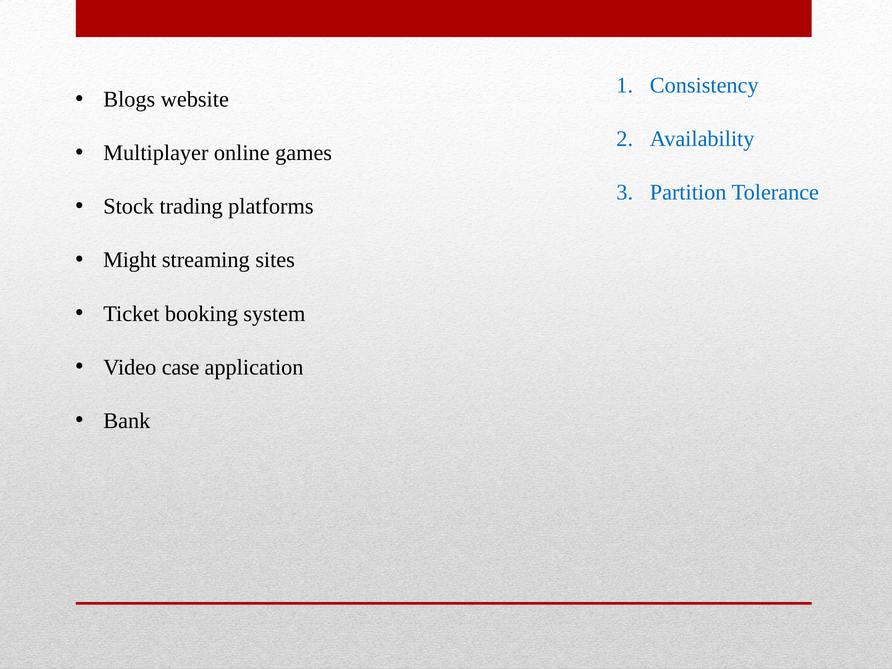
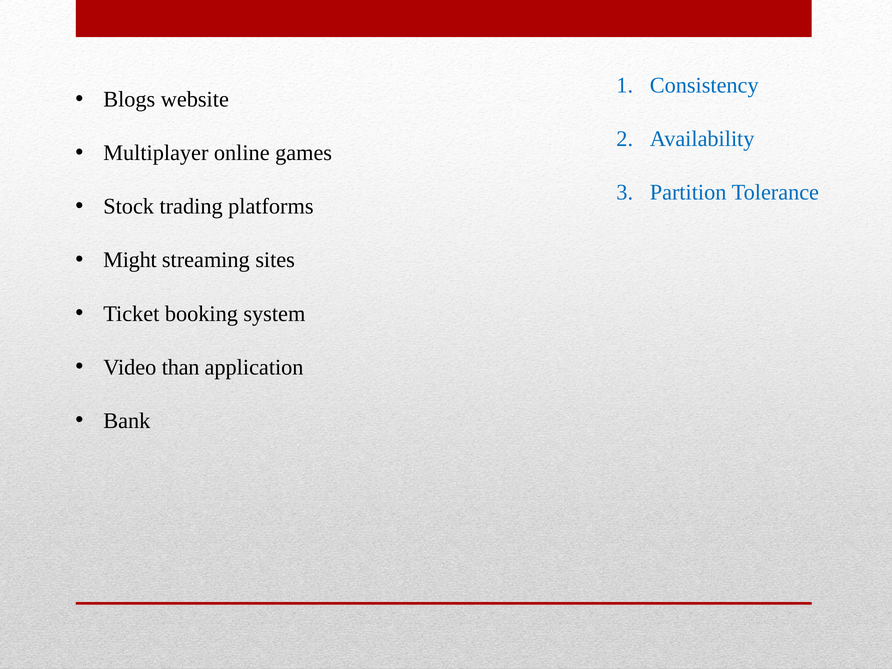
case: case -> than (181, 367)
